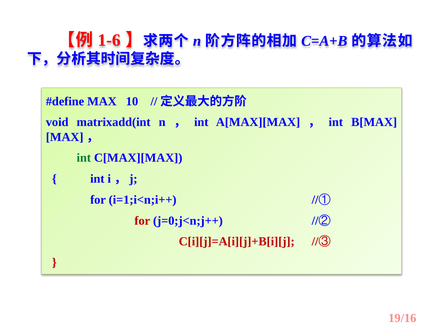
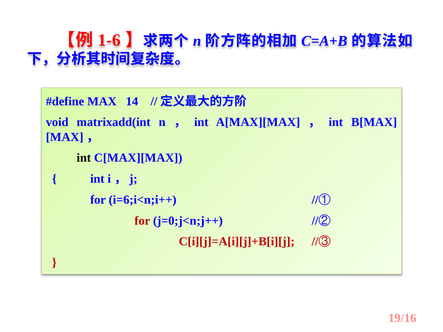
10: 10 -> 14 (132, 101)
int colour: green -> black (84, 158)
i=1;i<n;i++: i=1;i<n;i++ -> i=6;i<n;i++ (143, 200)
